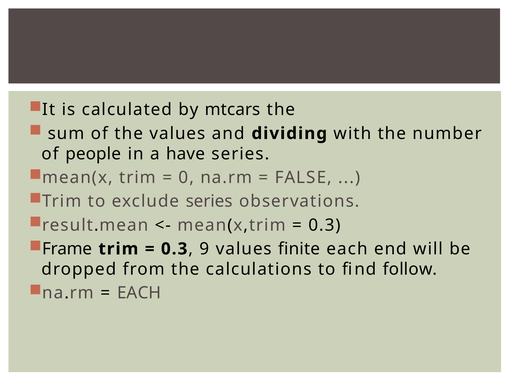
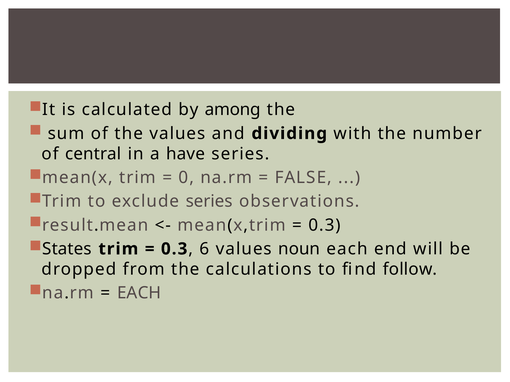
mtcars: mtcars -> among (233, 110)
people: people -> central (93, 154)
Frame: Frame -> States (67, 249)
9: 9 -> 6 (204, 249)
finite: finite -> noun (299, 249)
